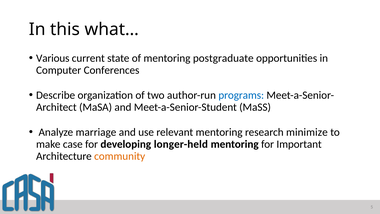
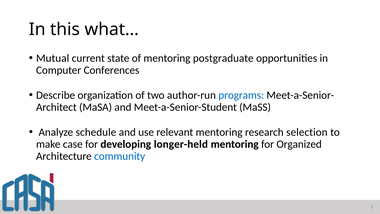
Various: Various -> Mutual (53, 58)
marriage: marriage -> schedule (96, 132)
minimize: minimize -> selection (307, 132)
Important: Important -> Organized (299, 144)
community colour: orange -> blue (120, 156)
